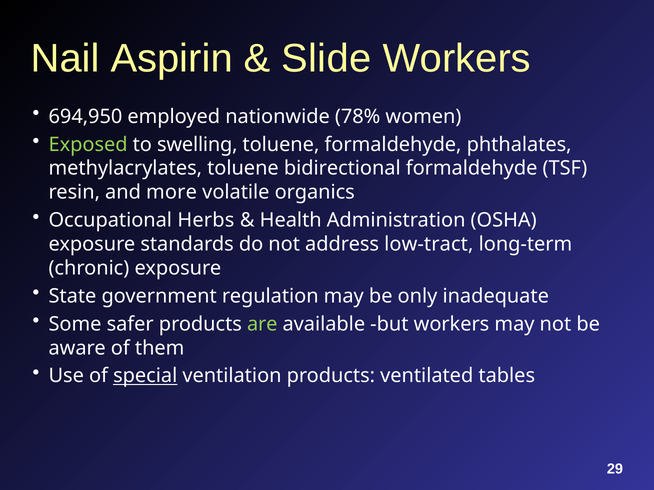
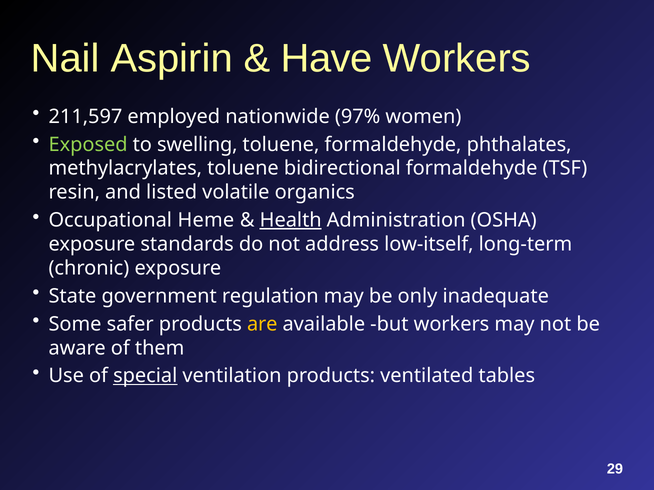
Slide: Slide -> Have (327, 59)
694,950: 694,950 -> 211,597 (85, 117)
78%: 78% -> 97% (358, 117)
more: more -> listed (172, 193)
Herbs: Herbs -> Heme (206, 220)
Health underline: none -> present (291, 220)
low-tract: low-tract -> low-itself (429, 244)
are colour: light green -> yellow (262, 324)
